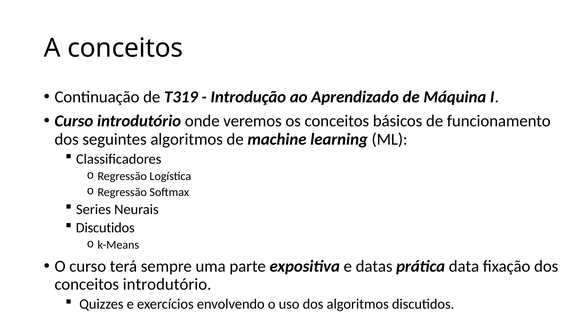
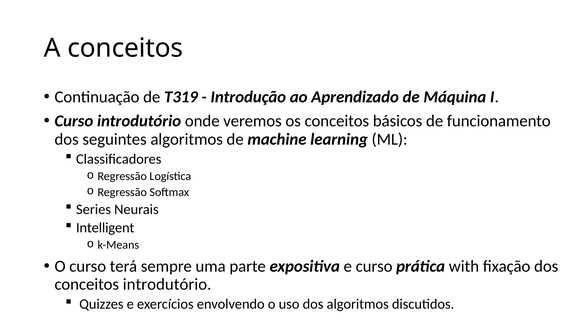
Discutidos: Discutidos -> Intelligent (105, 228)
e datas: datas -> curso (374, 266)
data: data -> with (464, 266)
